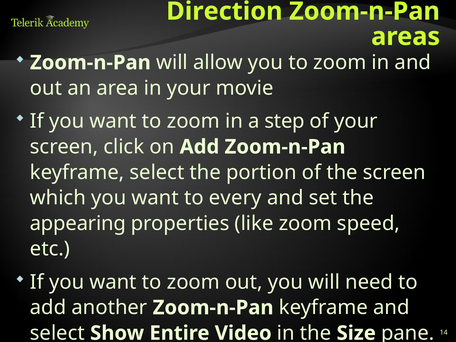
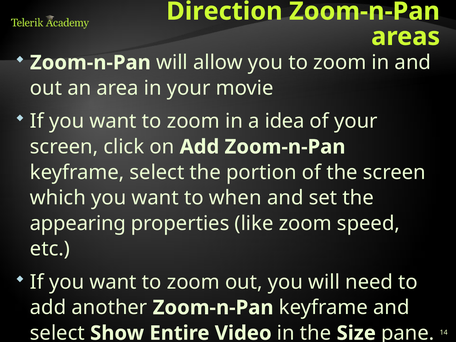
step: step -> idea (285, 121)
every: every -> when (235, 198)
